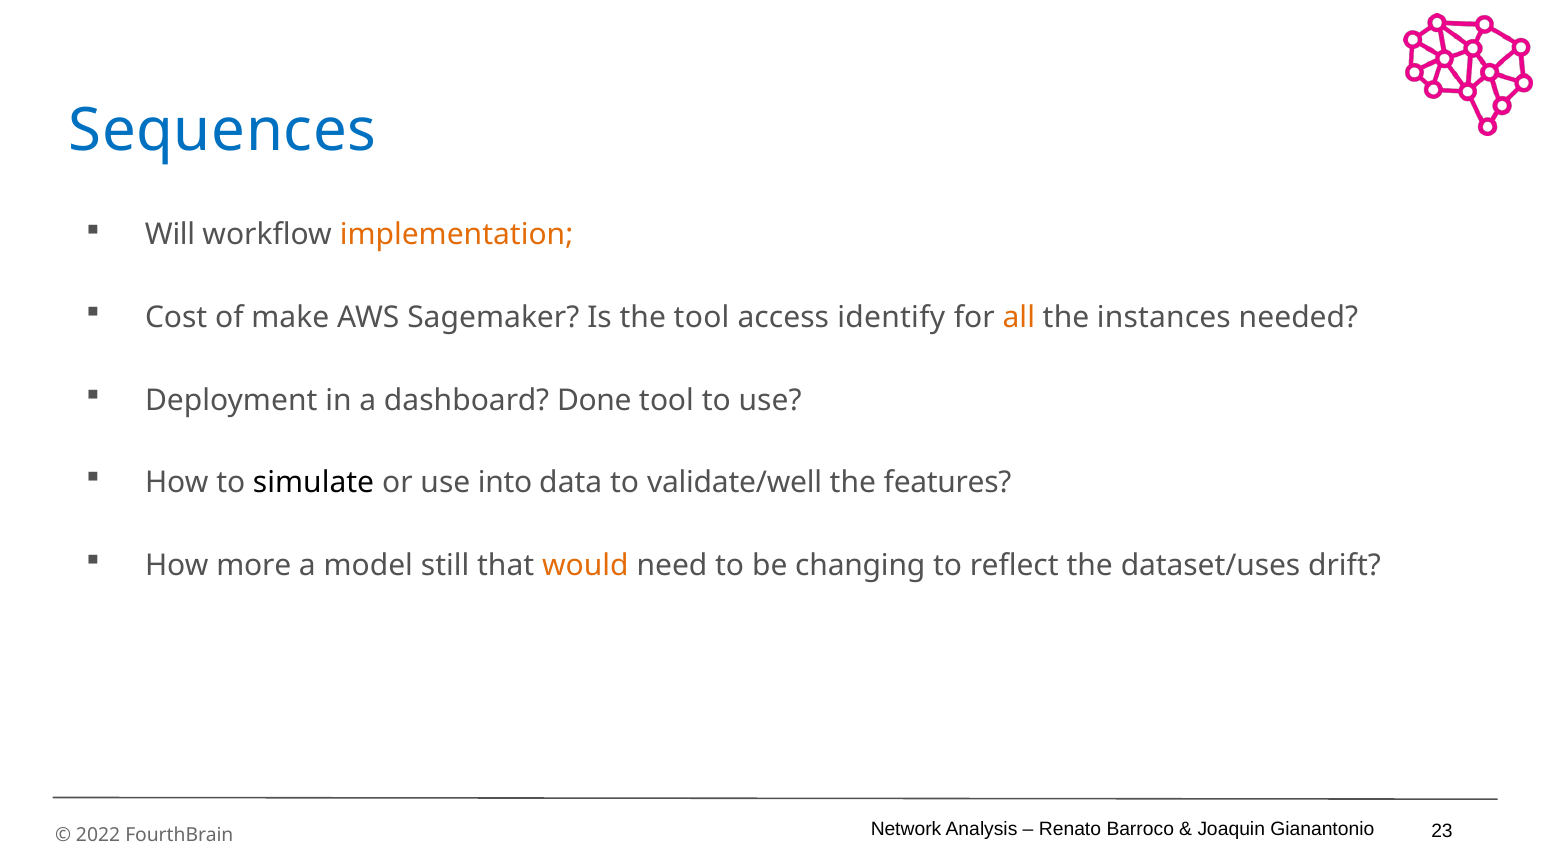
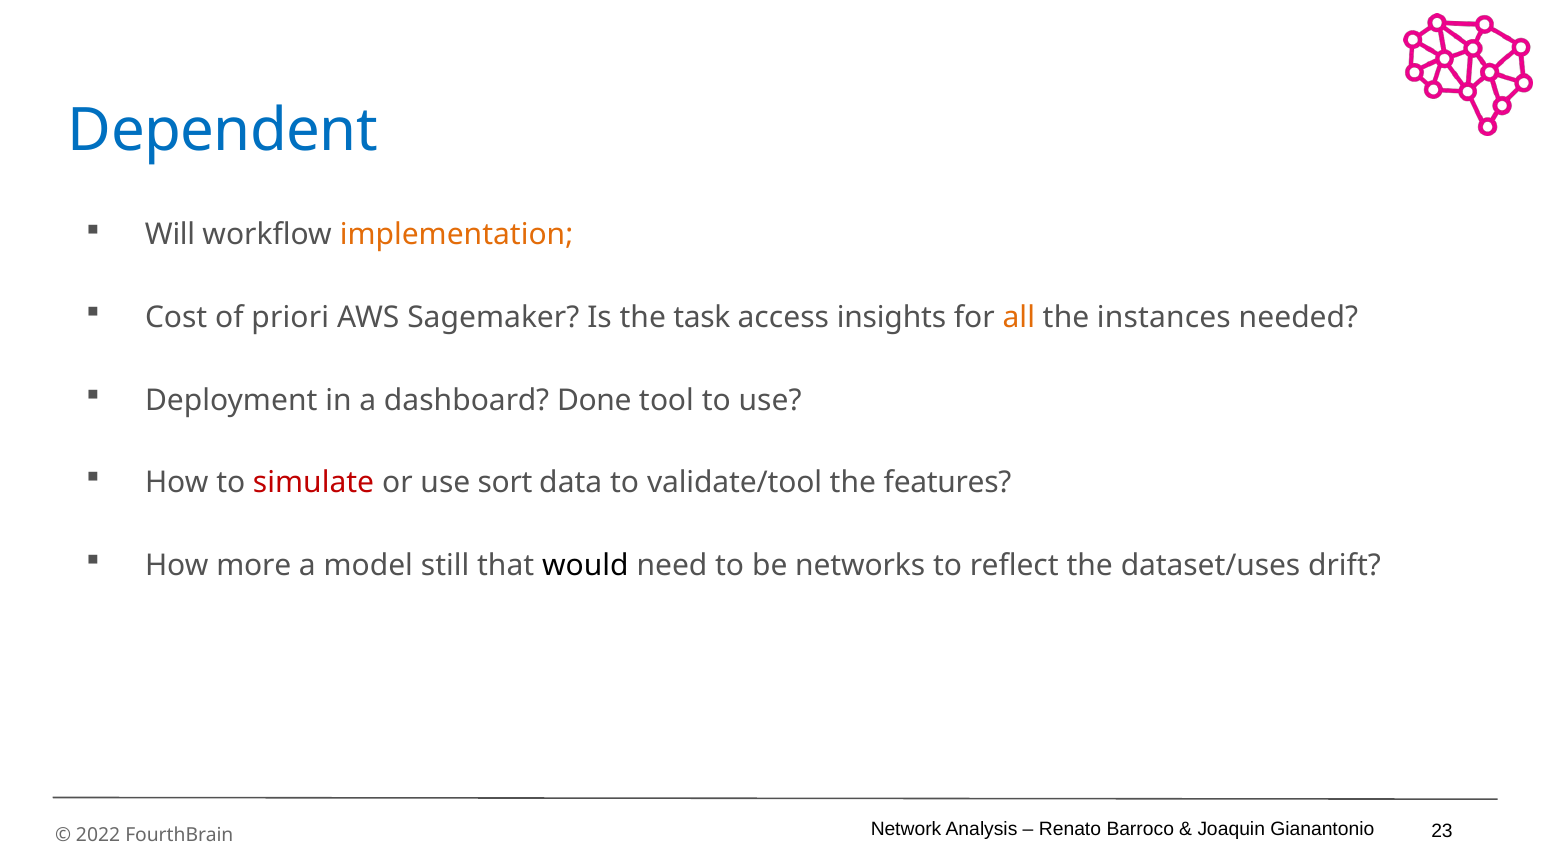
Sequences: Sequences -> Dependent (223, 131)
make: make -> priori (290, 318)
the tool: tool -> task (702, 318)
identify: identify -> insights (891, 318)
simulate colour: black -> red (314, 483)
into: into -> sort (505, 483)
validate/well: validate/well -> validate/tool (735, 483)
would colour: orange -> black (585, 566)
changing: changing -> networks (860, 566)
